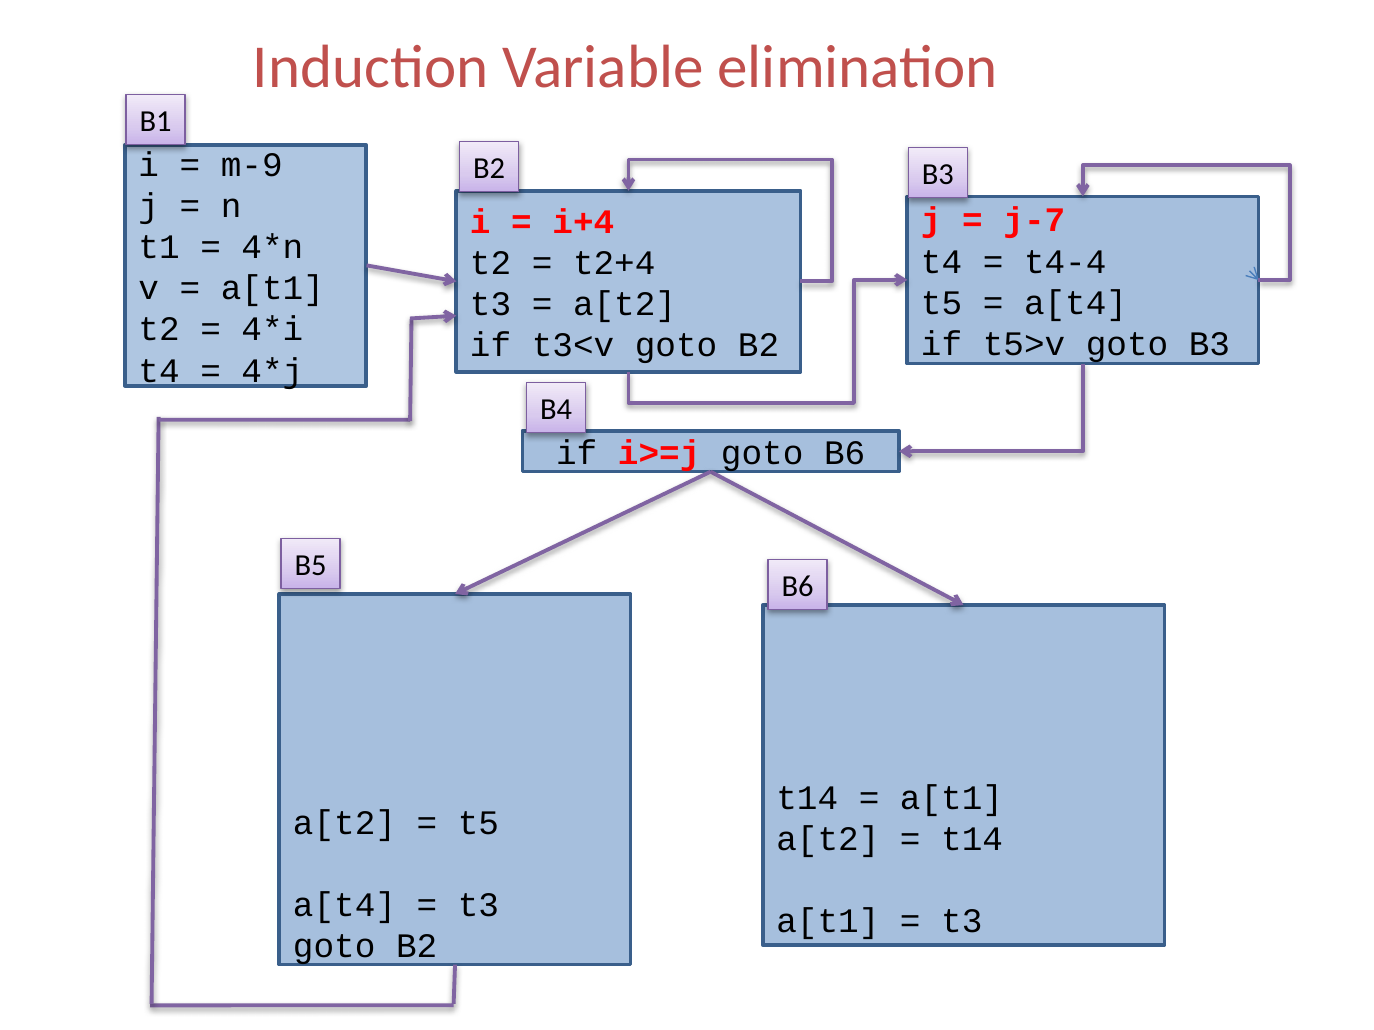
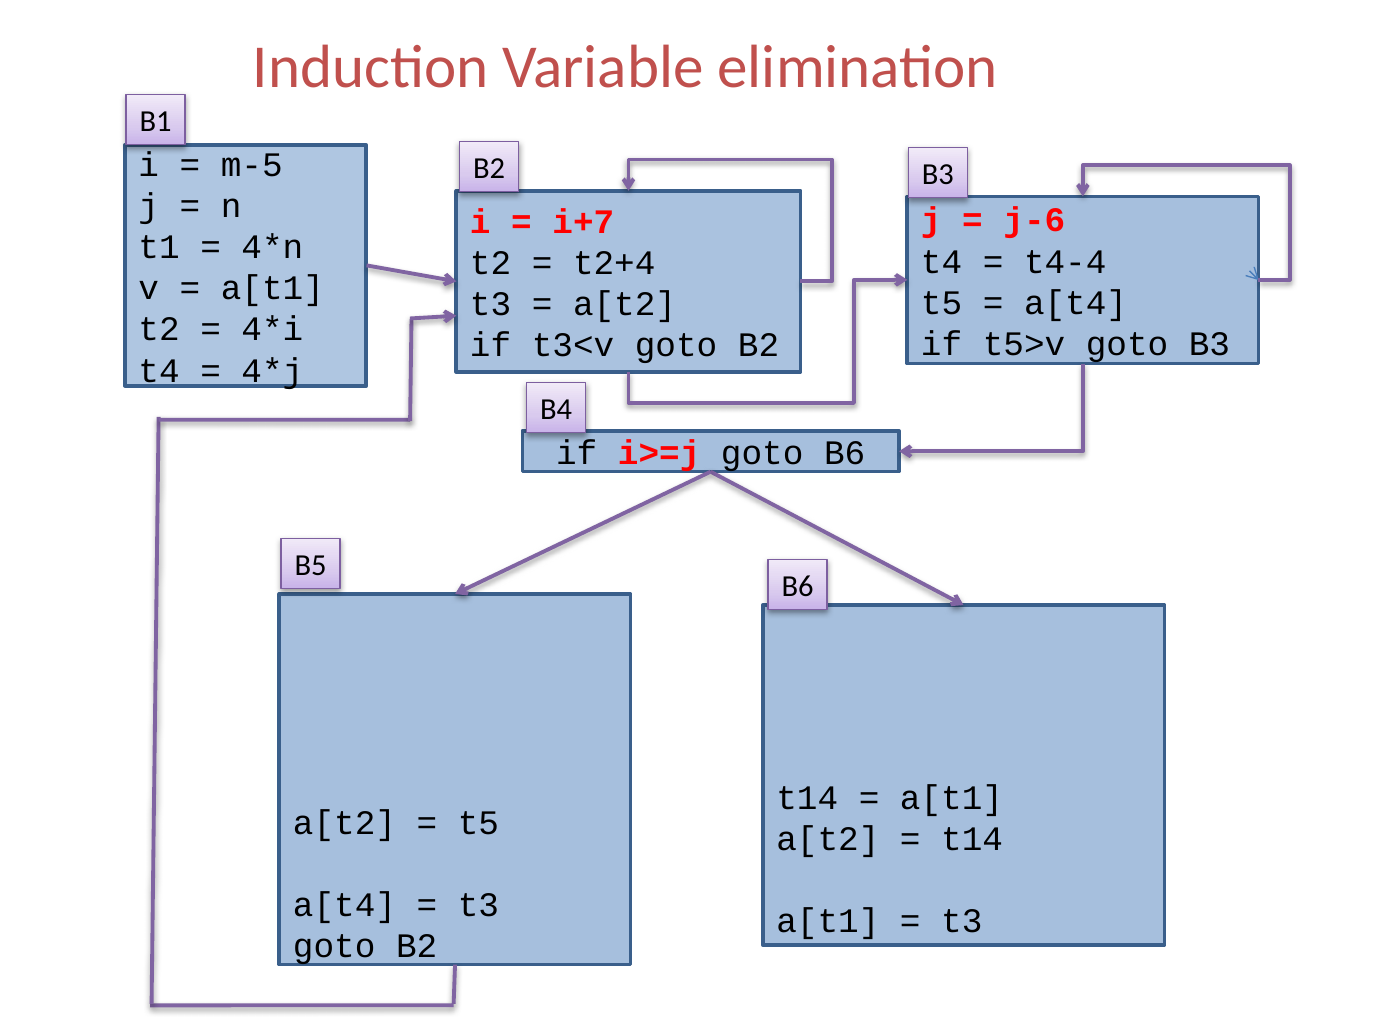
m-9: m-9 -> m-5 (252, 165)
j-7: j-7 -> j-6 (1034, 221)
i+4: i+4 -> i+7 (583, 222)
